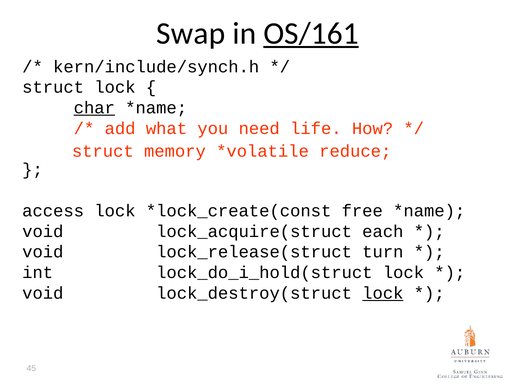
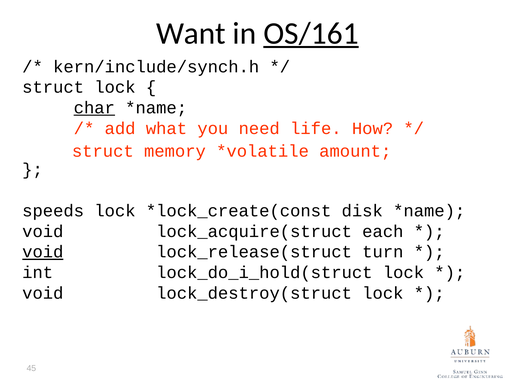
Swap: Swap -> Want (191, 34)
reduce: reduce -> amount (355, 151)
access: access -> speeds (53, 211)
free: free -> disk (362, 211)
void underline: none -> present (43, 252)
lock underline: present -> none (383, 293)
